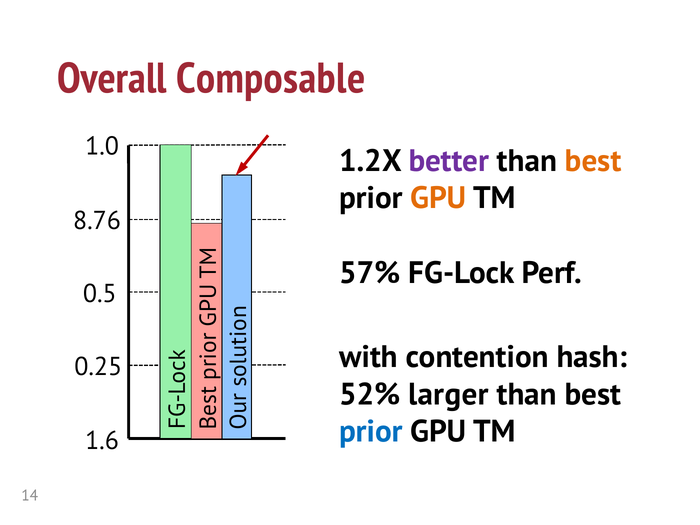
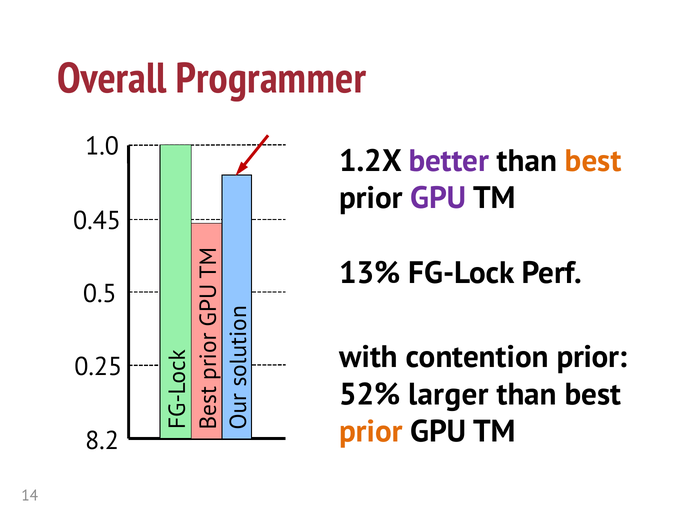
Composable: Composable -> Programmer (271, 78)
GPU colour: orange -> purple (438, 198)
8.76: 8.76 -> 0.45 (97, 221)
57%: 57% -> 13% (370, 273)
contention hash: hash -> prior (592, 357)
prior colour: blue -> orange (371, 432)
1.6: 1.6 -> 8.2 (102, 441)
